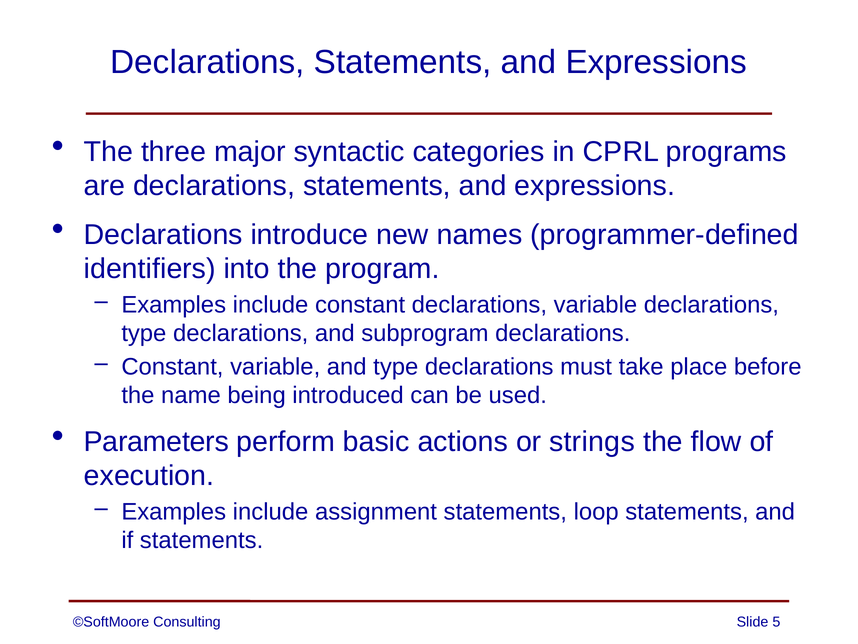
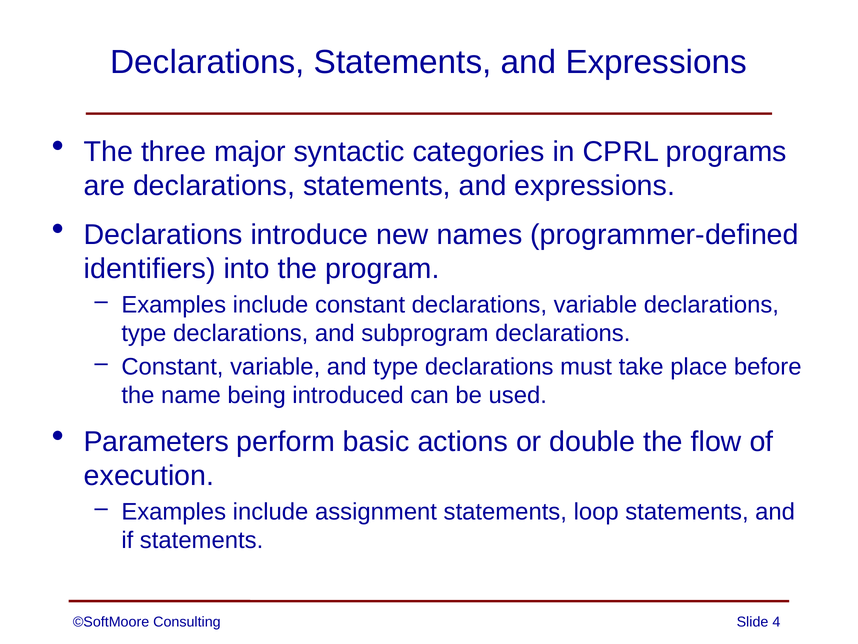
strings: strings -> double (592, 441)
5: 5 -> 4 (776, 622)
